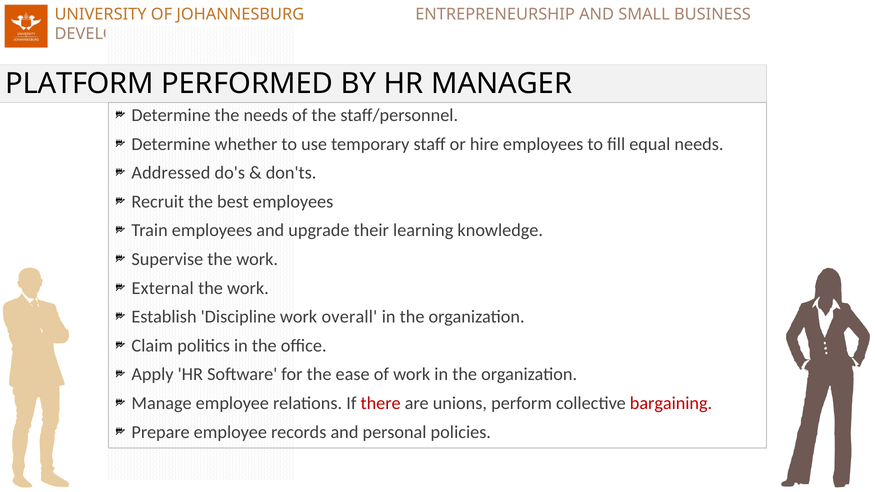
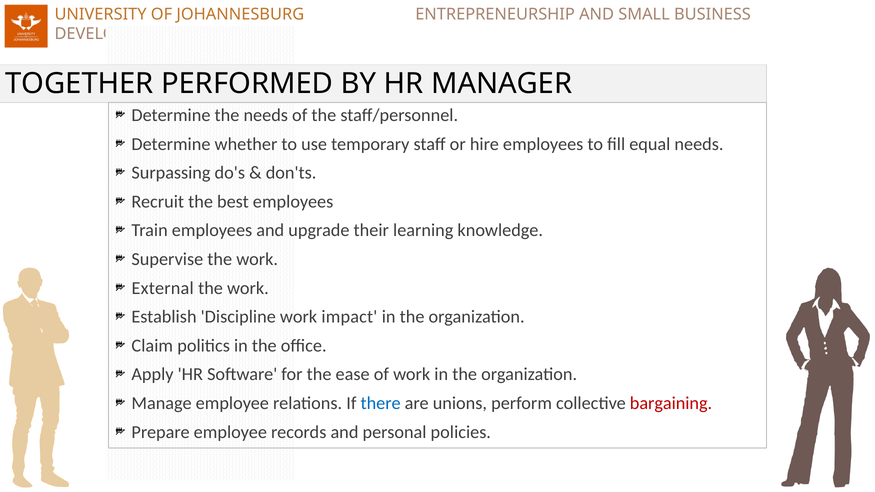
PLATFORM: PLATFORM -> TOGETHER (79, 84)
Addressed: Addressed -> Surpassing (171, 173)
overall: overall -> impact (349, 317)
there colour: red -> blue (381, 403)
